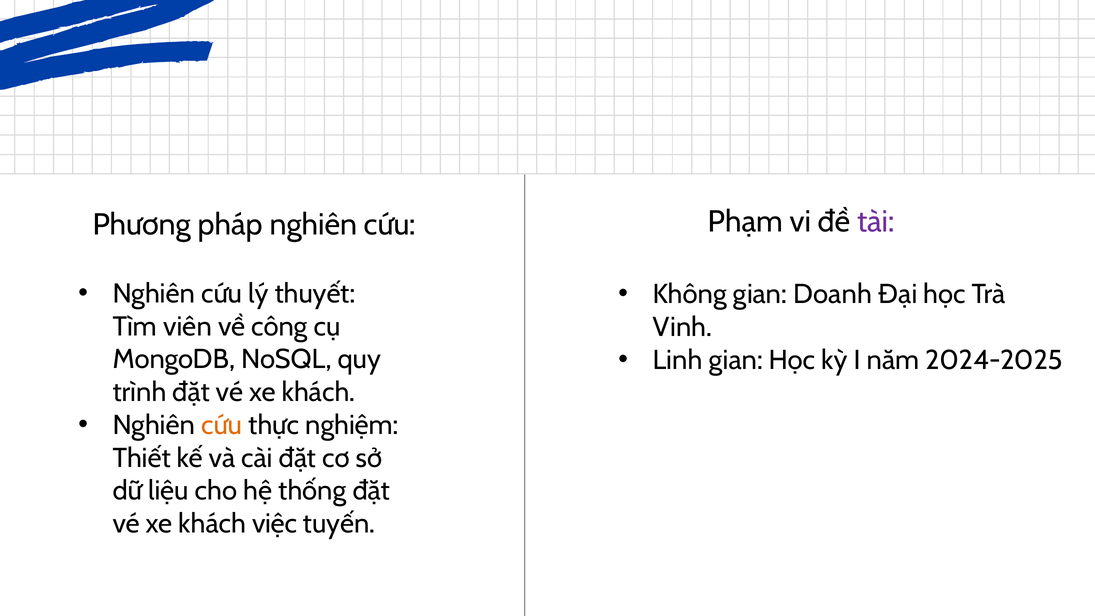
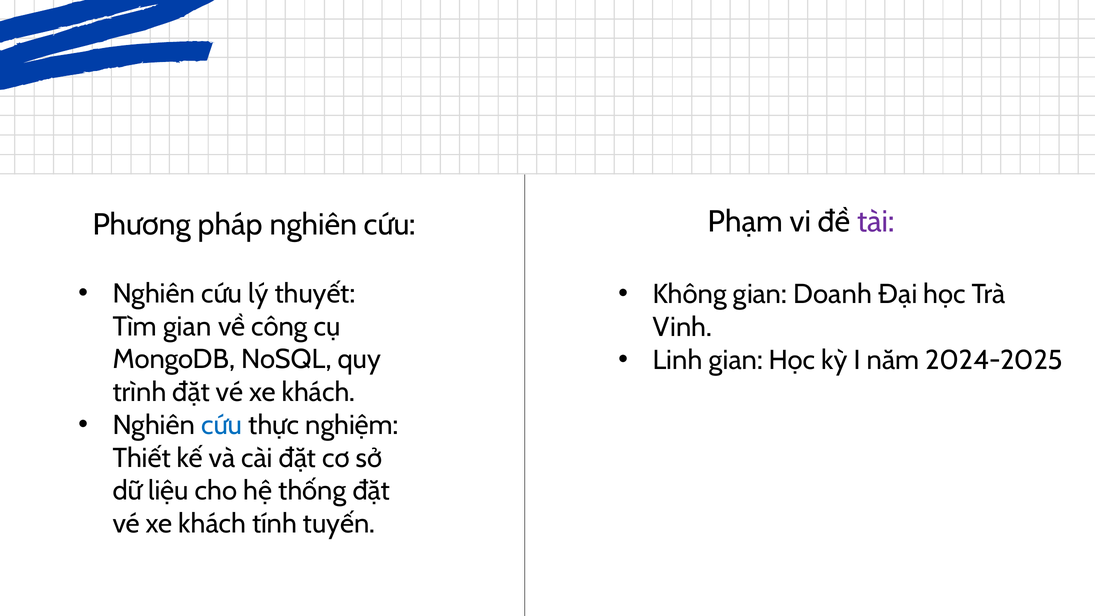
Tìm viên: viên -> gian (187, 327)
cứu colour: orange -> blue (222, 425)
việc: việc -> tính (275, 524)
